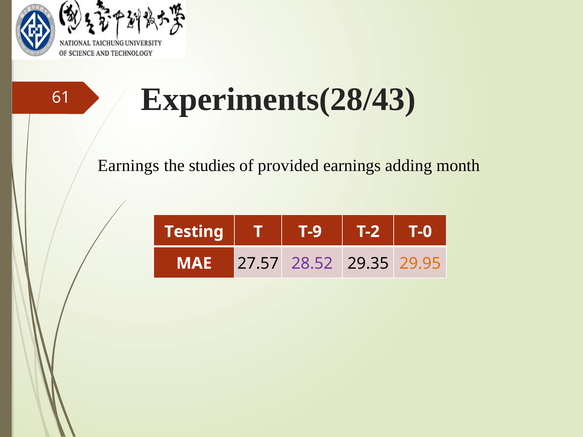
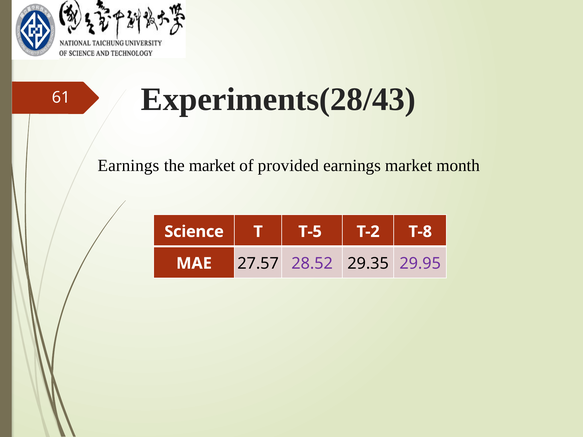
the studies: studies -> market (212, 166)
earnings adding: adding -> market (409, 166)
Testing: Testing -> Science (194, 232)
T-9: T-9 -> T-5 (310, 232)
T-0: T-0 -> T-8 (420, 232)
29.95 colour: orange -> purple (420, 263)
